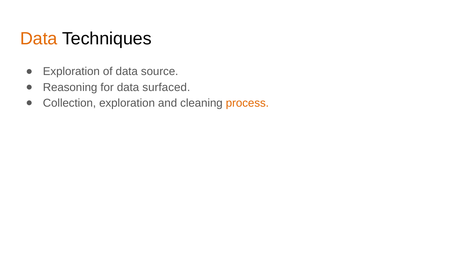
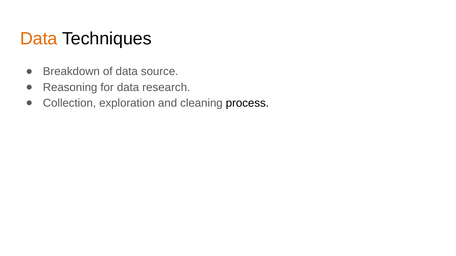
Exploration: Exploration -> Breakdown (71, 72)
surfaced: surfaced -> research (166, 87)
process colour: orange -> black (247, 103)
